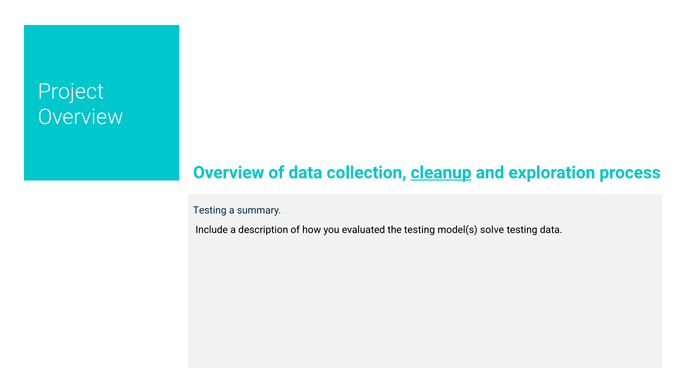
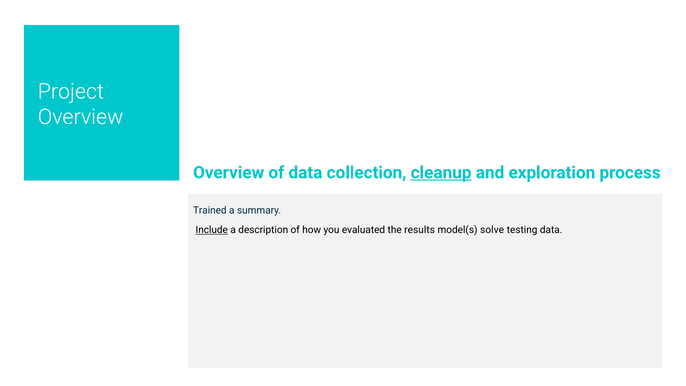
Testing: Testing -> Trained (210, 210)
Include underline: none -> present (212, 230)
the testing: testing -> results (420, 230)
